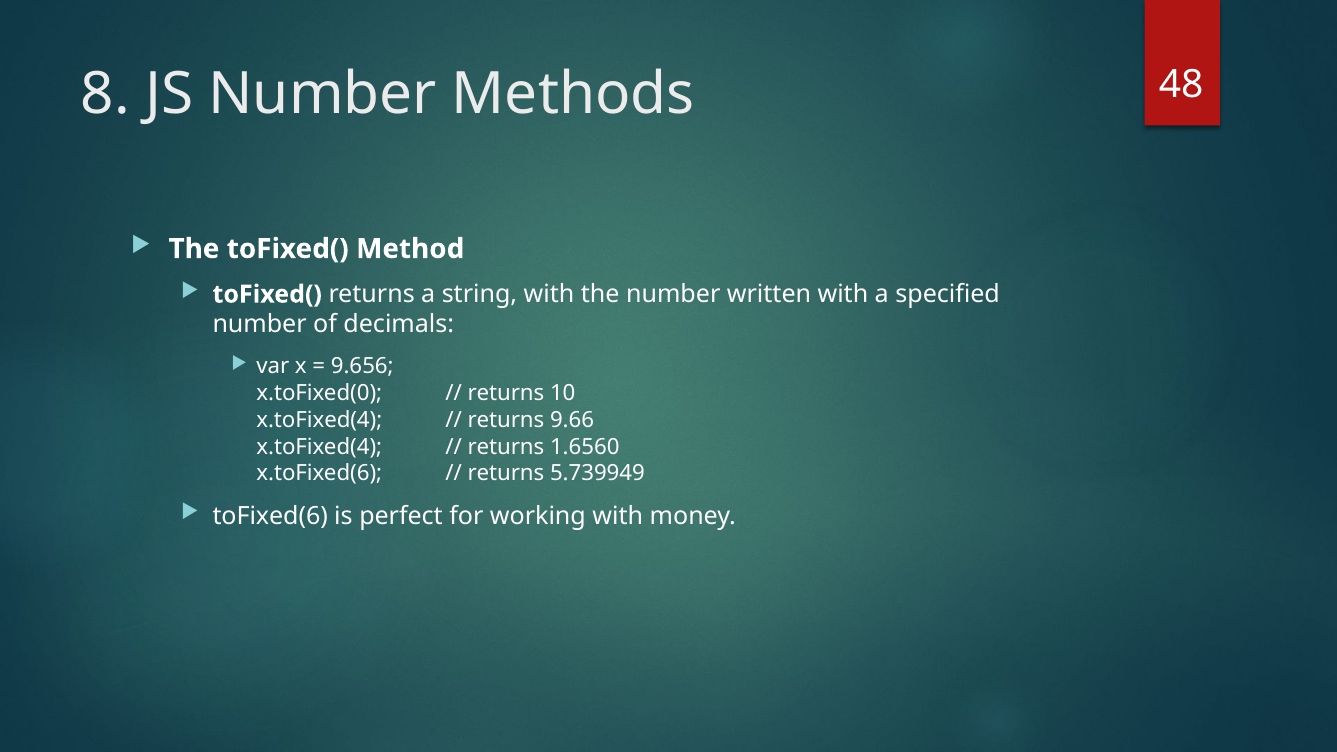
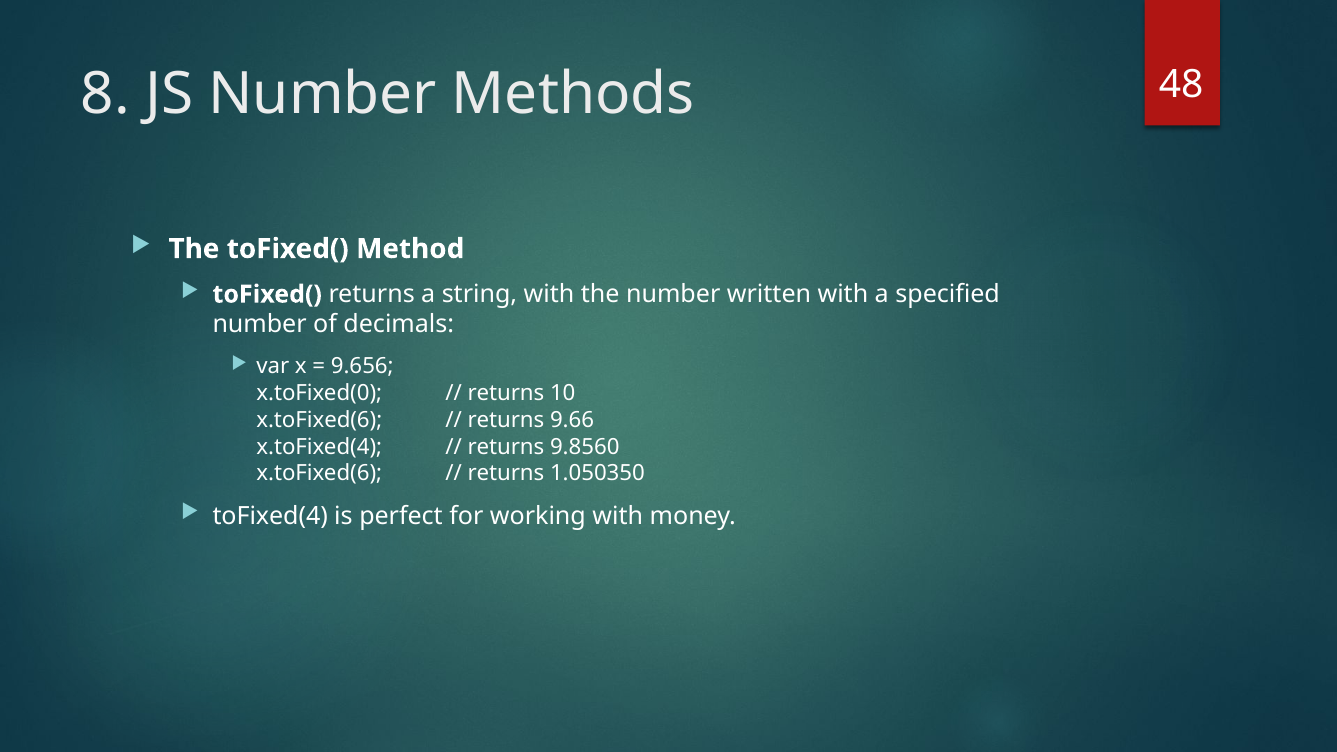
x.toFixed(4: x.toFixed(4 -> x.toFixed(6 (319, 420)
1.6560: 1.6560 -> 9.8560 (585, 447)
5.739949: 5.739949 -> 1.050350 (597, 473)
toFixed(6: toFixed(6 -> toFixed(4 (270, 516)
